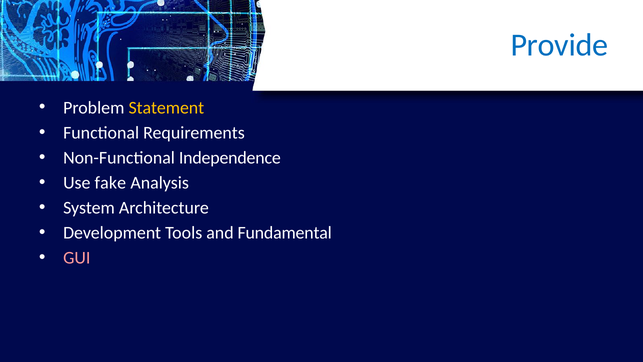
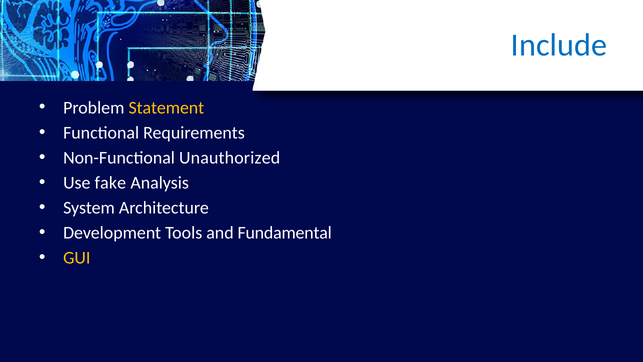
Provide: Provide -> Include (559, 45)
Independence: Independence -> Unauthorized (230, 158)
GUI colour: pink -> yellow (77, 258)
